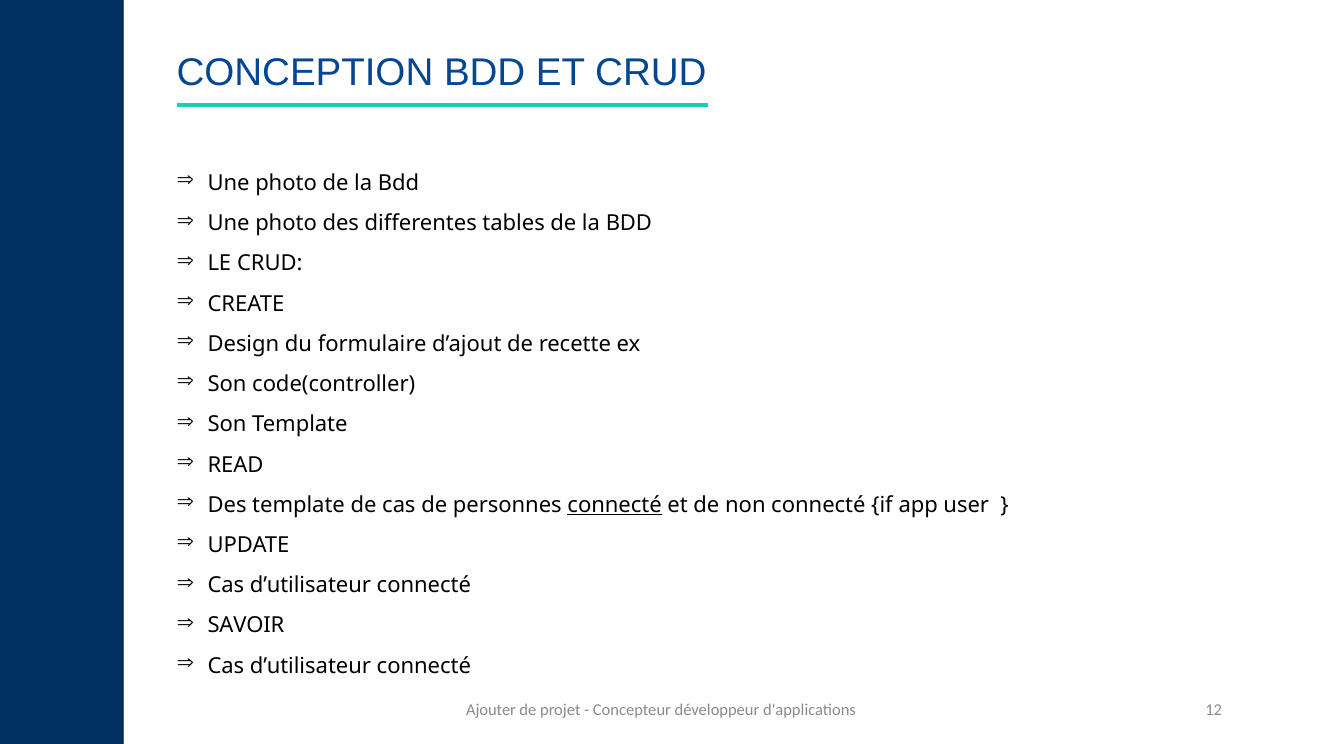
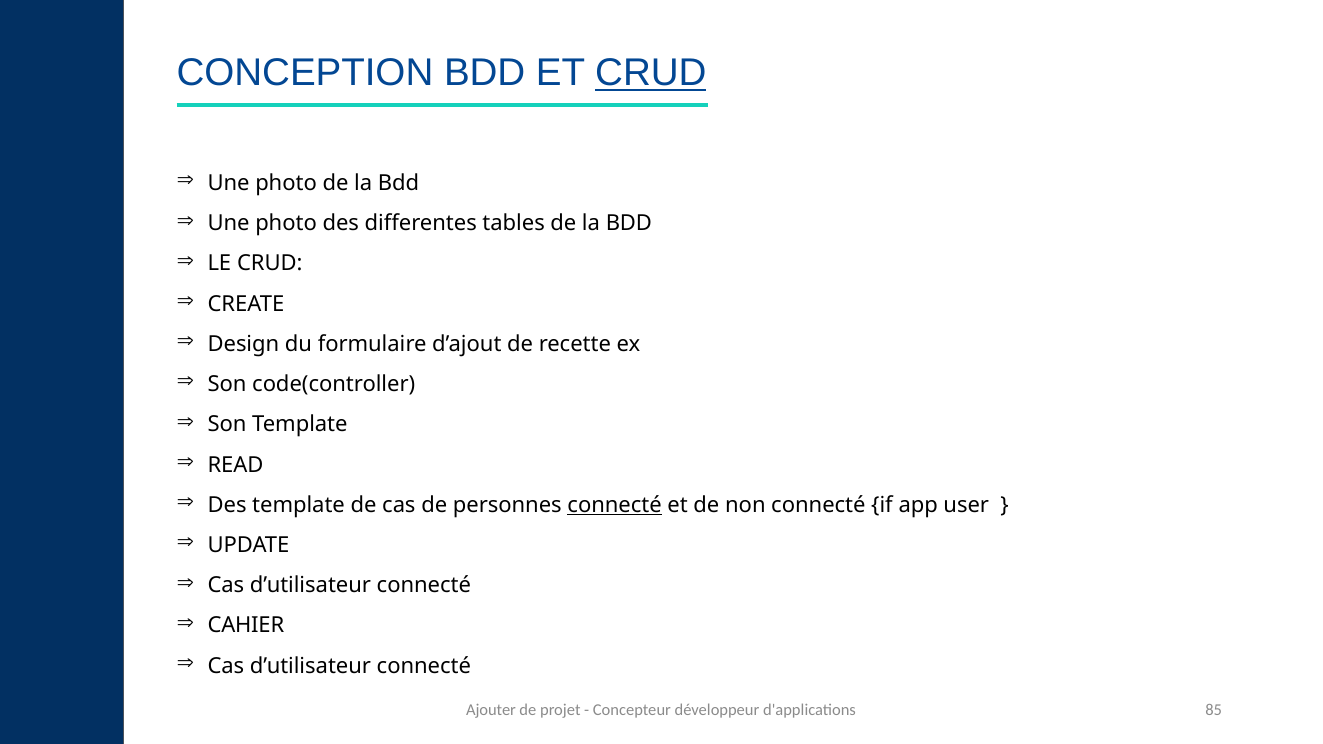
CRUD underline: none -> present (651, 73)
SAVOIR: SAVOIR -> CAHIER (246, 626)
12: 12 -> 85 (1214, 711)
